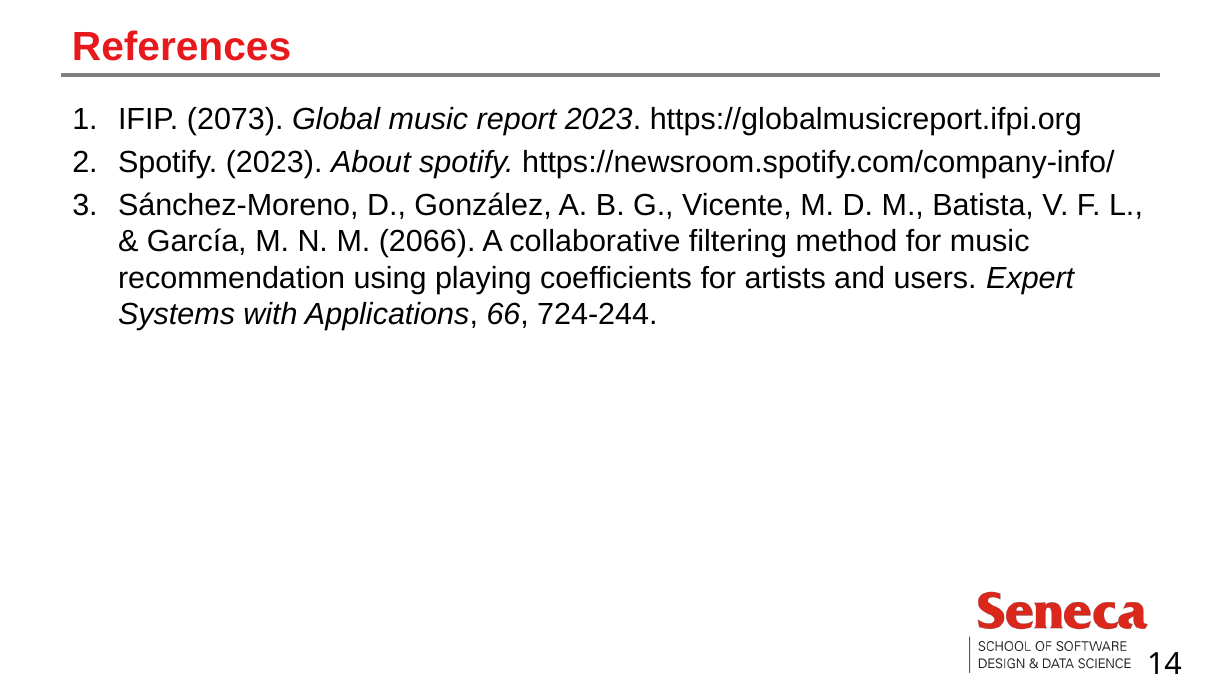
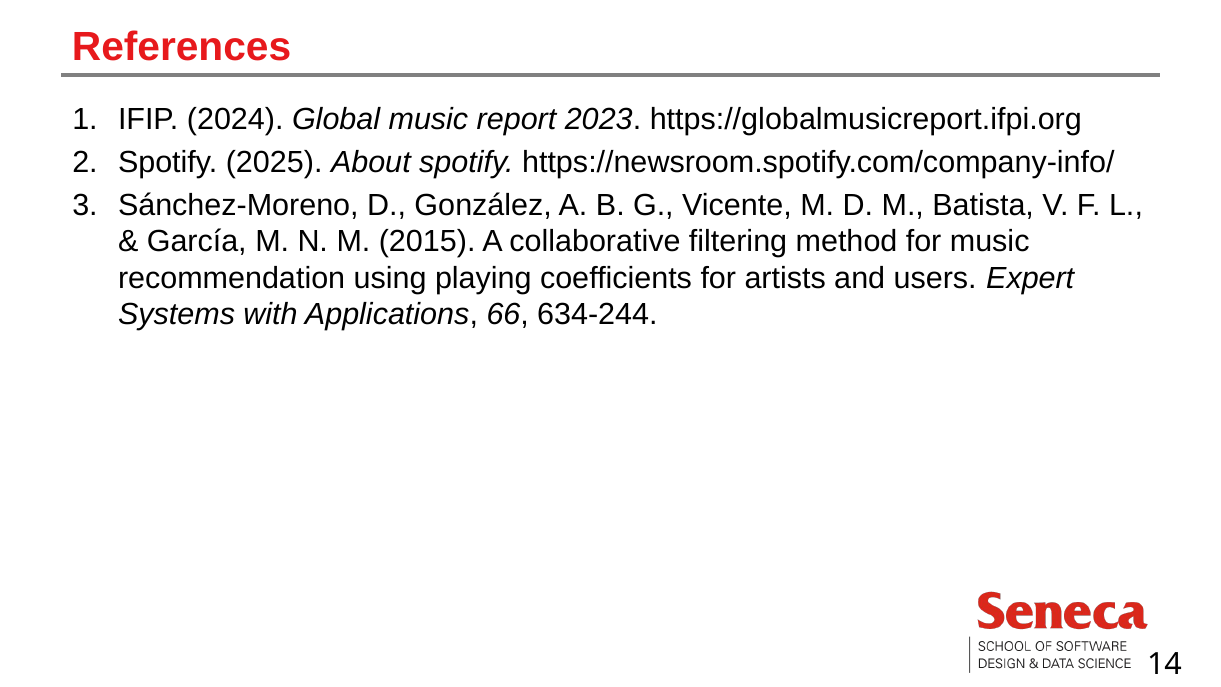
2073: 2073 -> 2024 (235, 119)
Spotify 2023: 2023 -> 2025 (274, 162)
2066: 2066 -> 2015 (427, 242)
724-244: 724-244 -> 634-244 (597, 315)
